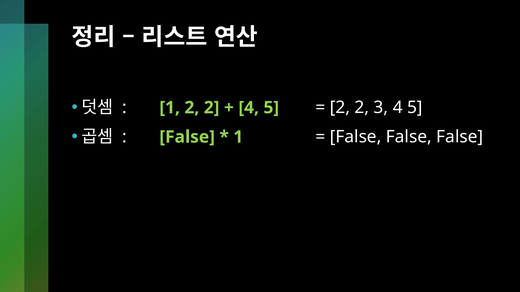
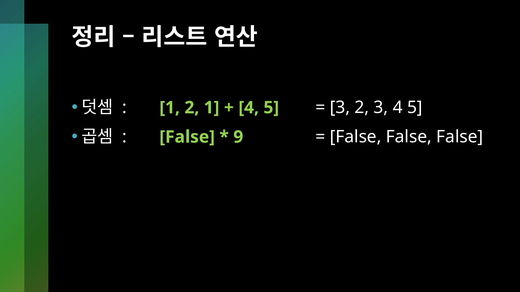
1 2 2: 2 -> 1 (212, 108)
2: 2 -> 3 (340, 108)
1: 1 -> 9 (238, 137)
